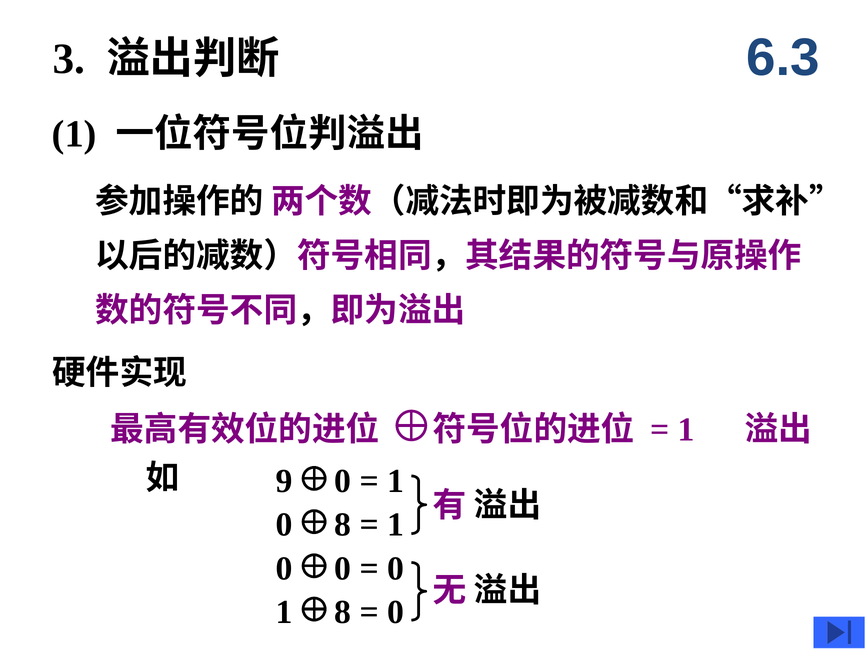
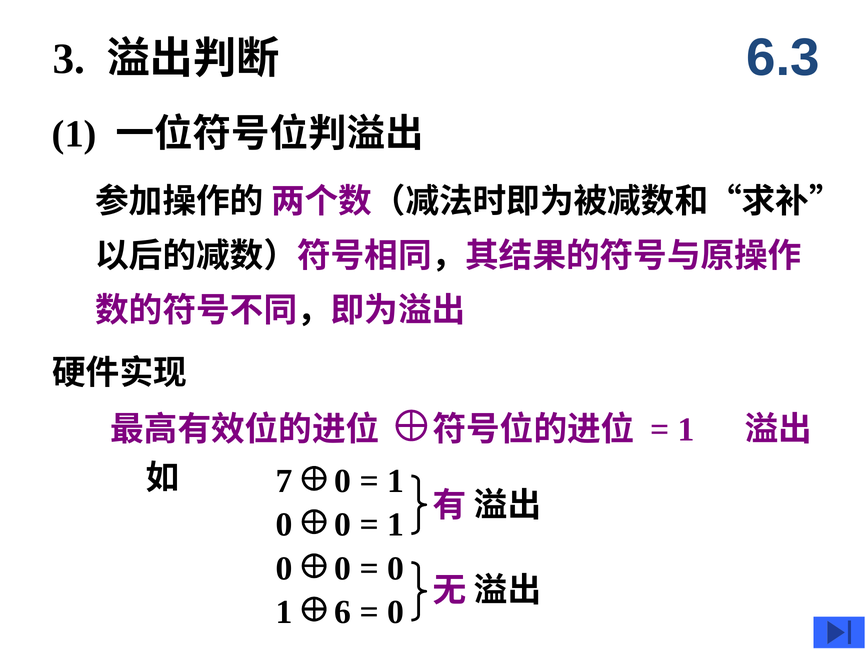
9: 9 -> 7 (284, 481)
8: 8 -> 0 (343, 525)
1 8: 8 -> 6 (343, 613)
